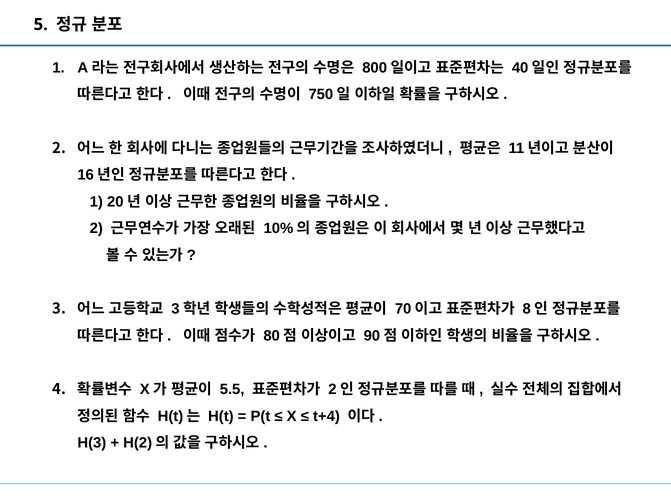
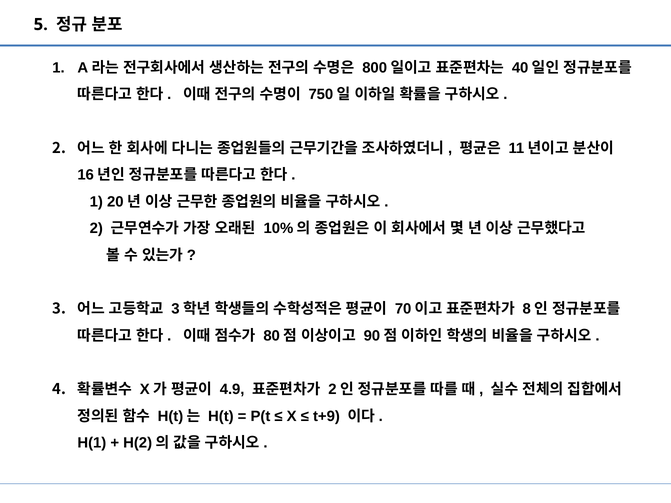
5.5: 5.5 -> 4.9 (232, 390)
t+4: t+4 -> t+9 (326, 416)
H(3: H(3 -> H(1 (92, 443)
